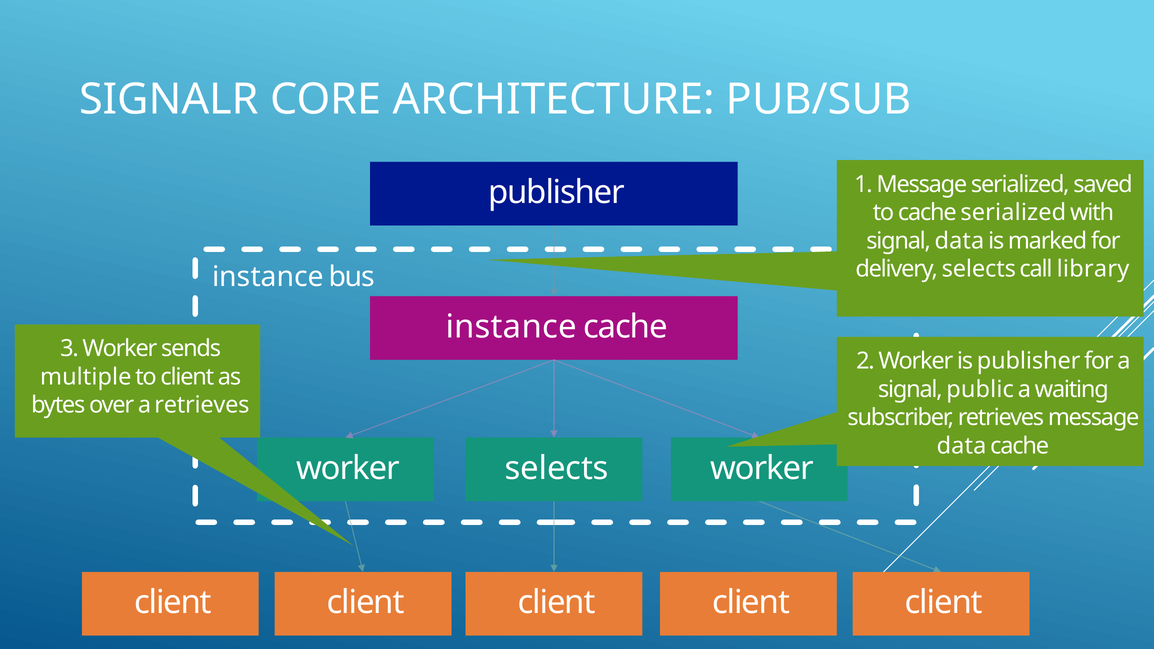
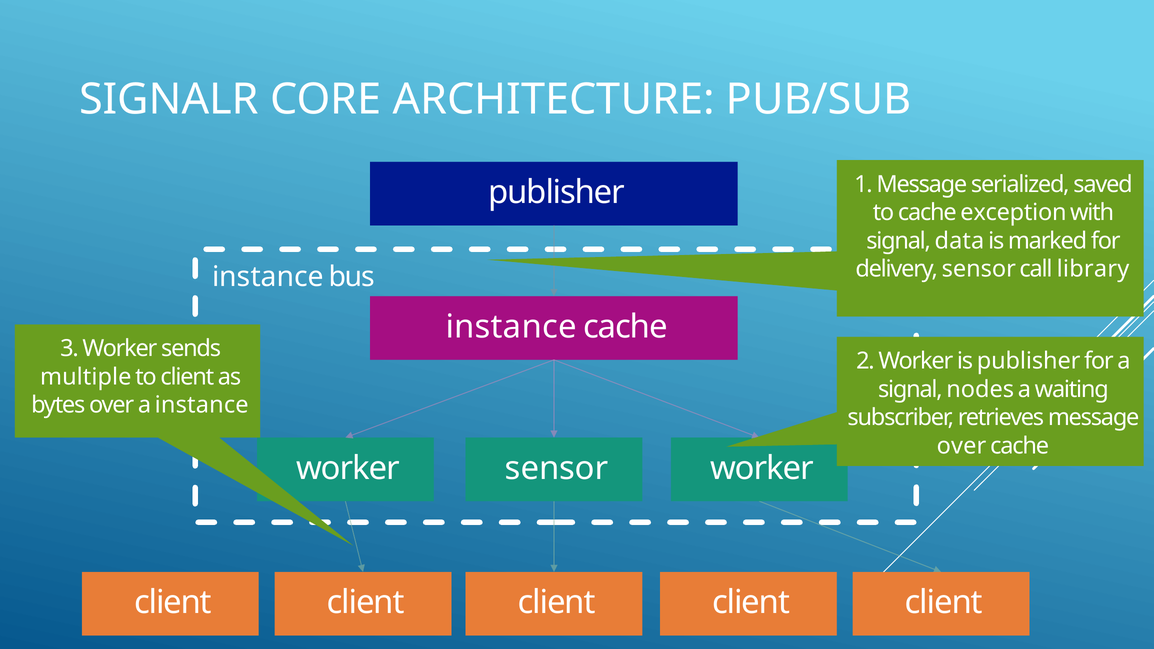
cache serialized: serialized -> exception (1013, 213)
delivery selects: selects -> sensor (979, 269)
public: public -> nodes (980, 389)
a retrieves: retrieves -> instance (202, 405)
data: data -> over (961, 446)
selects: selects -> sensor (557, 468)
